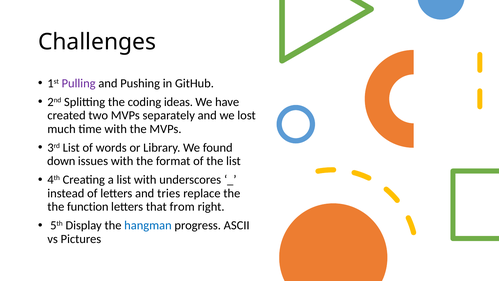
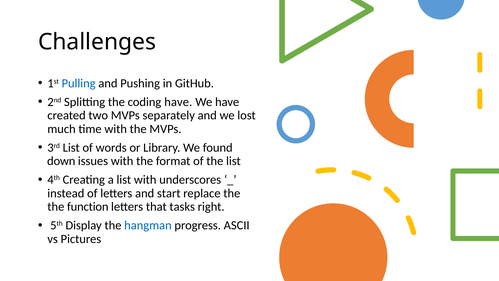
Pulling colour: purple -> blue (79, 83)
coding ideas: ideas -> have (178, 102)
tries: tries -> start (169, 193)
from: from -> tasks (182, 207)
